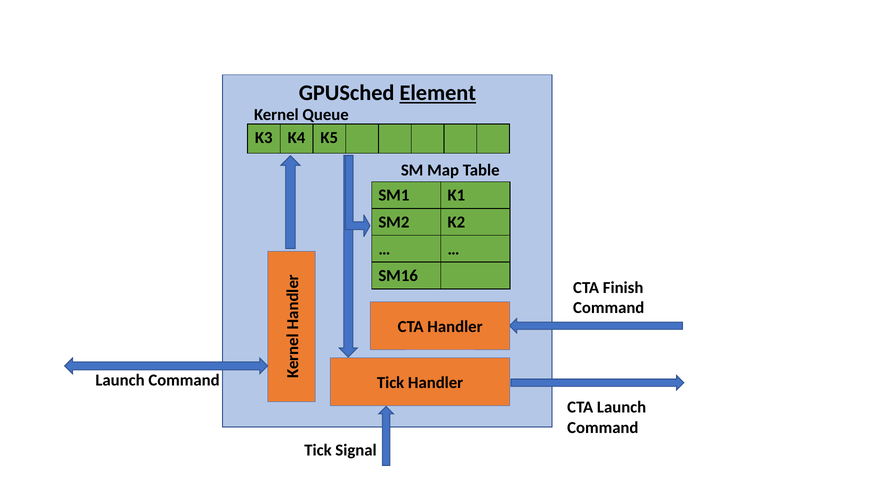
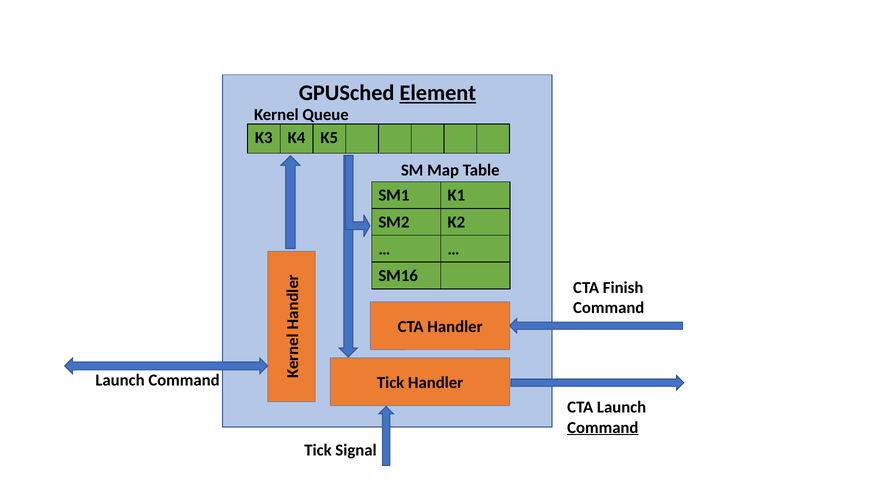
Command underline: none -> present (603, 428)
